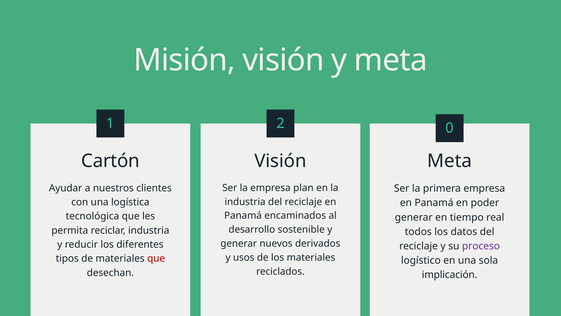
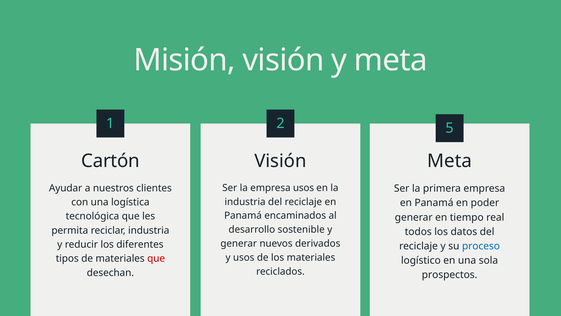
0: 0 -> 5 (450, 128)
empresa plan: plan -> usos (304, 188)
proceso colour: purple -> blue (481, 246)
implicación: implicación -> prospectos (450, 275)
